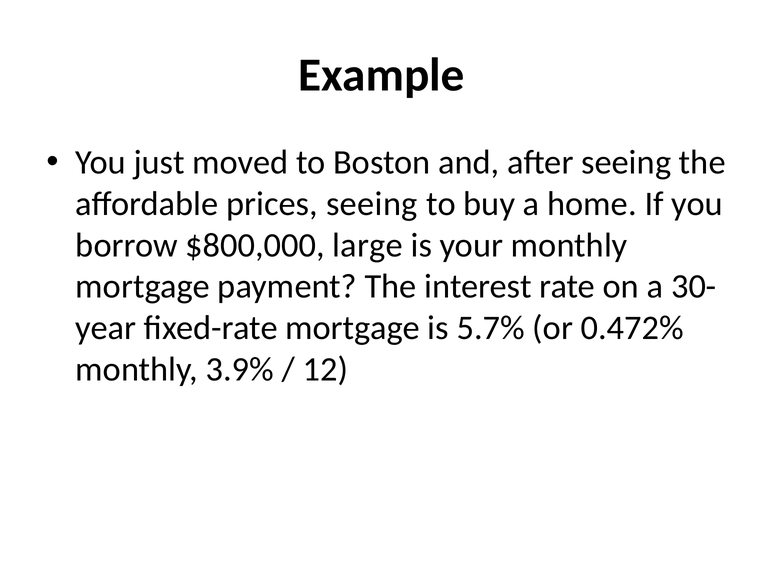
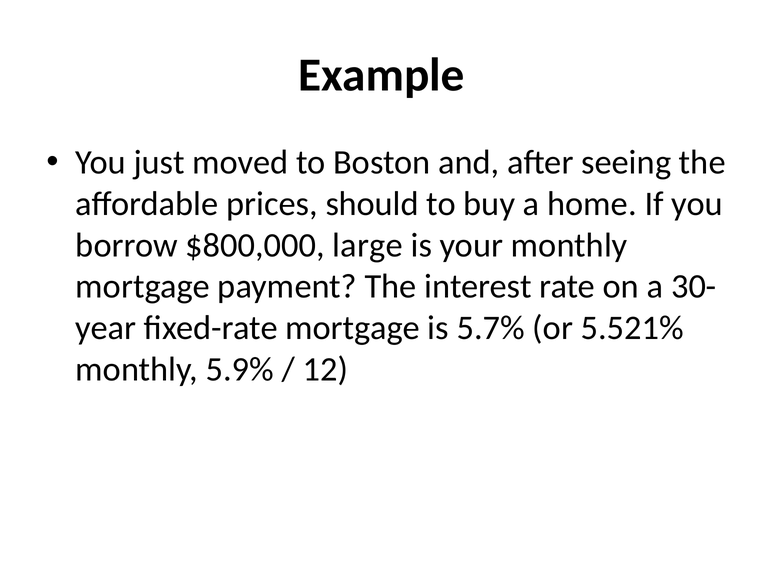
prices seeing: seeing -> should (372, 204)
0.472%: 0.472% -> 5.521% (632, 328)
3.9%: 3.9% -> 5.9% (240, 369)
